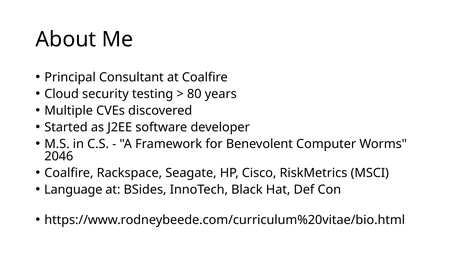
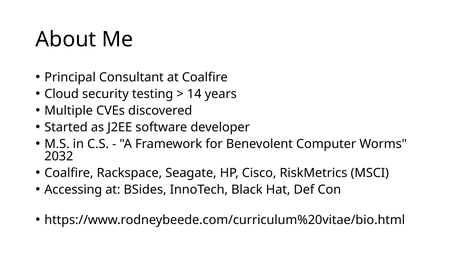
80: 80 -> 14 (194, 94)
2046: 2046 -> 2032 (59, 156)
Language: Language -> Accessing (73, 190)
